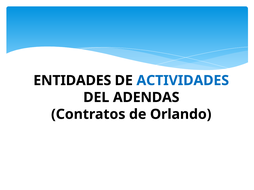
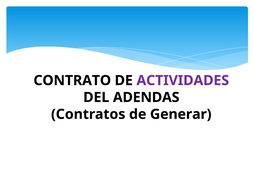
ENTIDADES: ENTIDADES -> CONTRATO (72, 81)
ACTIVIDADES colour: blue -> purple (183, 81)
Orlando: Orlando -> Generar (181, 115)
